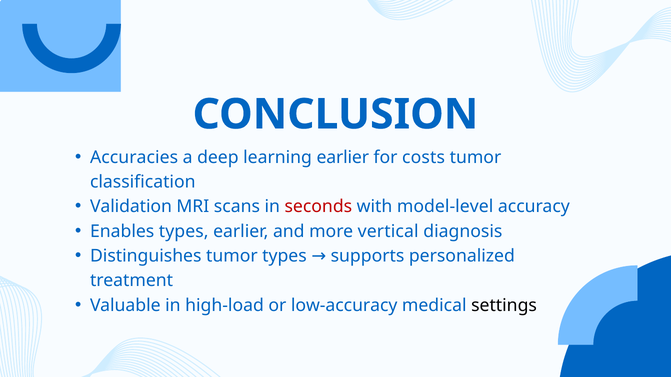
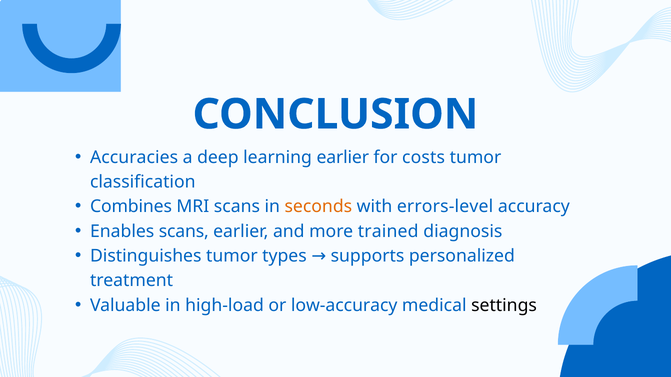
Validation: Validation -> Combines (131, 207)
seconds colour: red -> orange (318, 207)
model-level: model-level -> errors-level (445, 207)
Enables types: types -> scans (184, 232)
vertical: vertical -> trained (388, 232)
